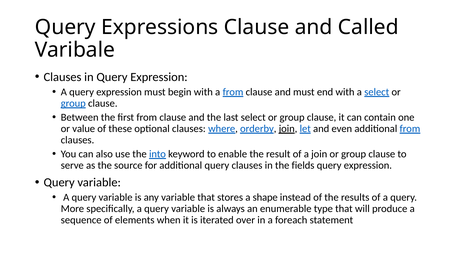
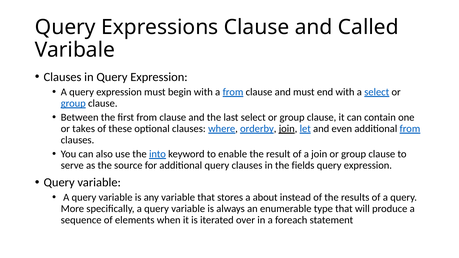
value: value -> takes (84, 129)
shape: shape -> about (265, 197)
